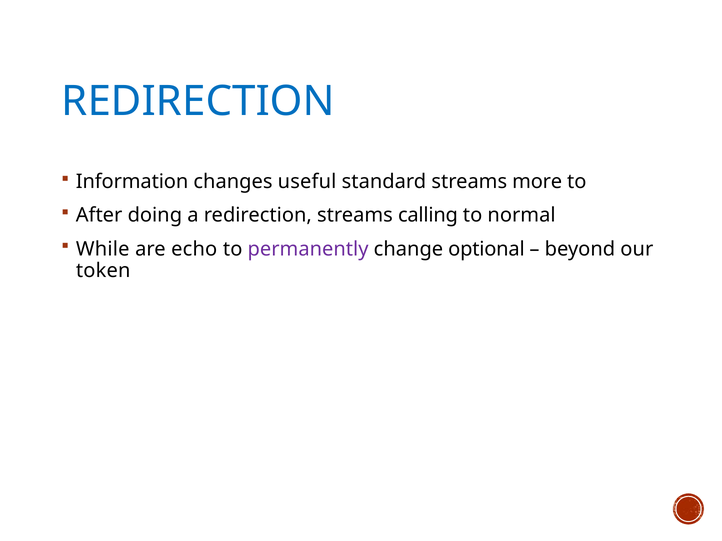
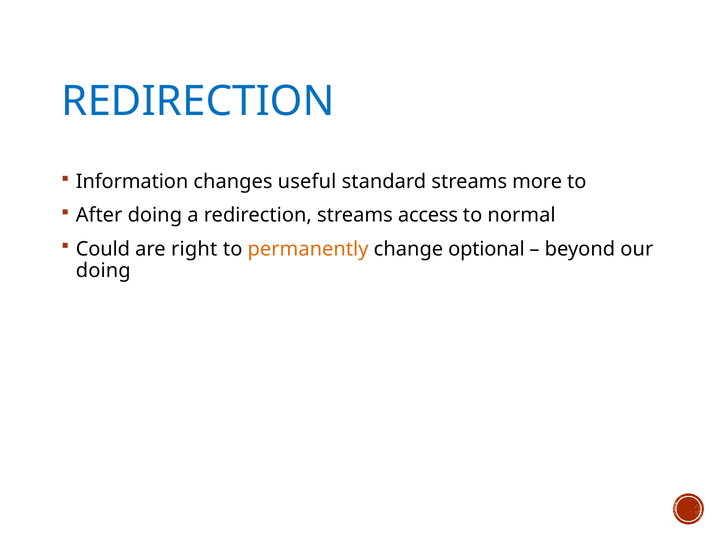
calling: calling -> access (428, 216)
While: While -> Could (103, 249)
echo: echo -> right (194, 249)
permanently colour: purple -> orange (308, 249)
token: token -> doing (103, 271)
